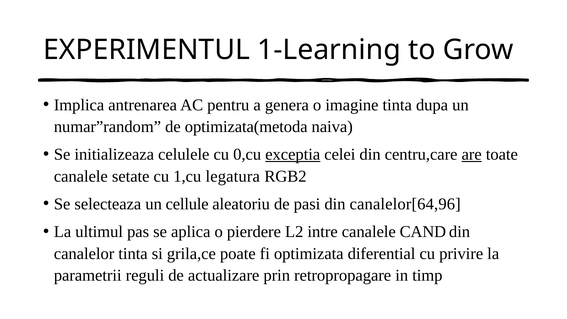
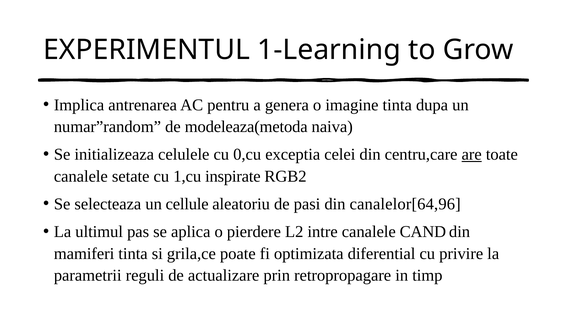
optimizata(metoda: optimizata(metoda -> modeleaza(metoda (246, 127)
exceptia underline: present -> none (293, 154)
legatura: legatura -> inspirate (233, 176)
canalelor: canalelor -> mamiferi (84, 254)
